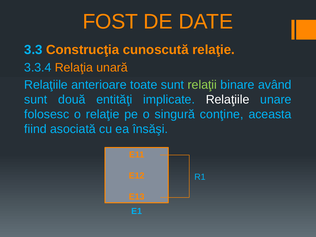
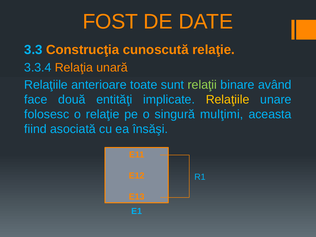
sunt: sunt -> face (36, 100)
Relaţiile colour: white -> yellow (228, 100)
conţine: conţine -> mulţimi (222, 114)
